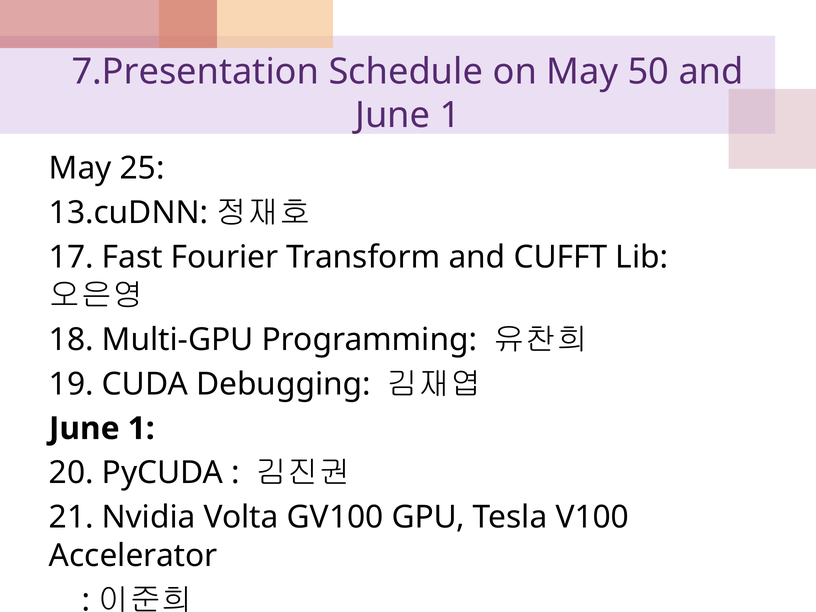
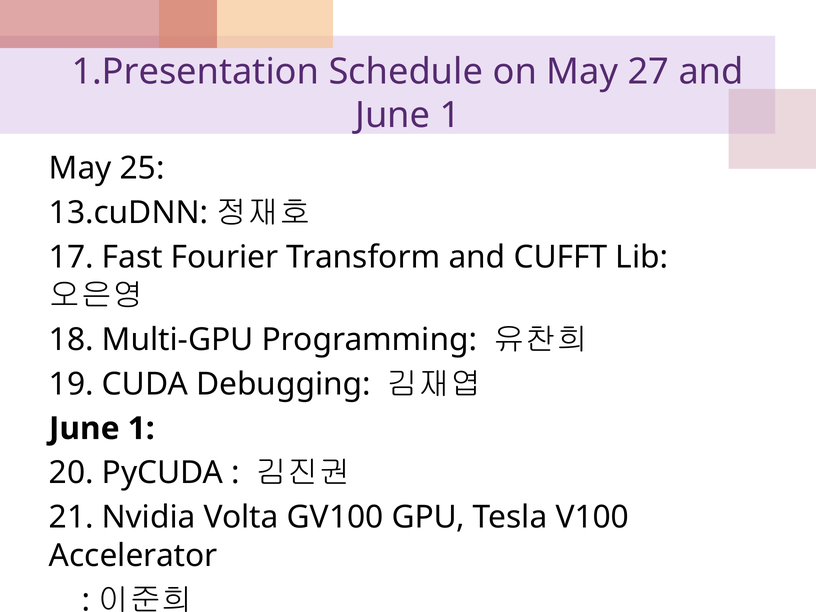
7.Presentation: 7.Presentation -> 1.Presentation (195, 72)
50: 50 -> 27 (648, 72)
